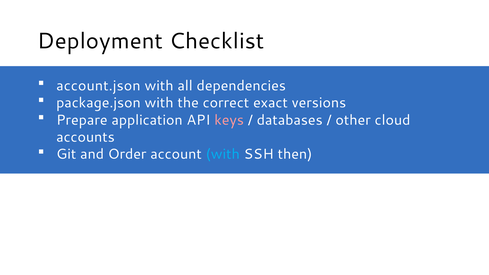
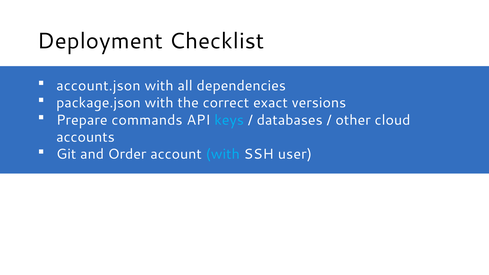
application: application -> commands (147, 120)
keys colour: pink -> light blue (229, 120)
then: then -> user (295, 154)
